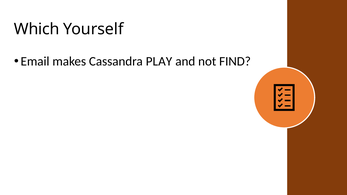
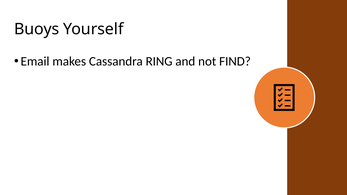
Which: Which -> Buoys (37, 29)
PLAY: PLAY -> RING (159, 61)
